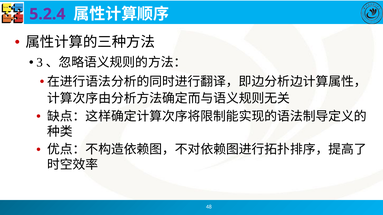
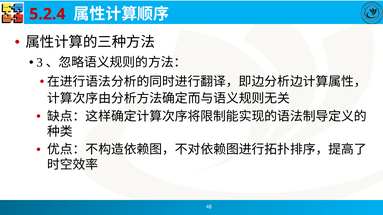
5.2.4 colour: purple -> red (47, 14)
